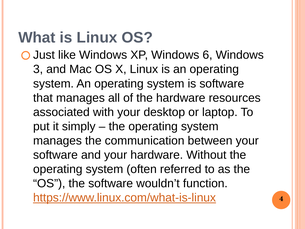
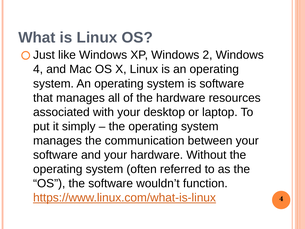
6: 6 -> 2 (207, 55)
3: 3 -> 4 (38, 69)
